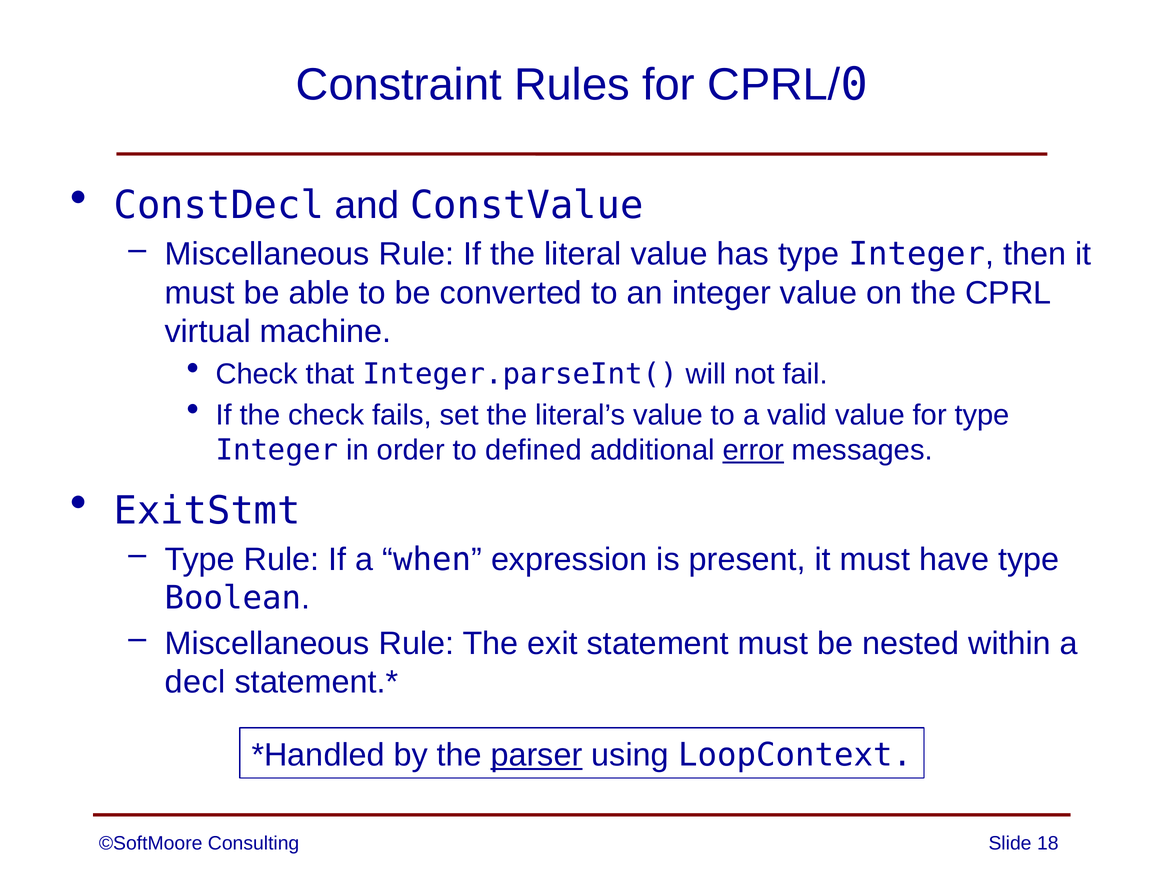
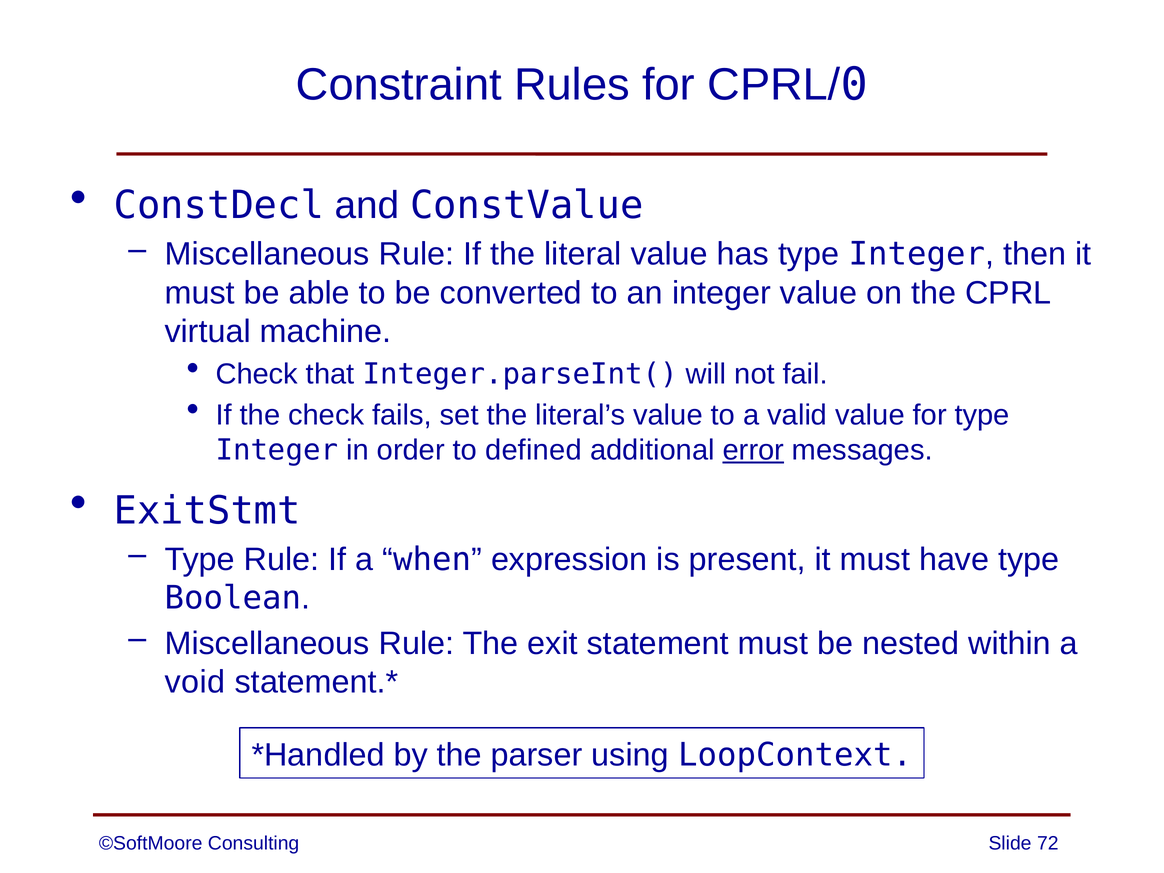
decl: decl -> void (195, 682)
parser underline: present -> none (537, 755)
18: 18 -> 72 (1048, 843)
